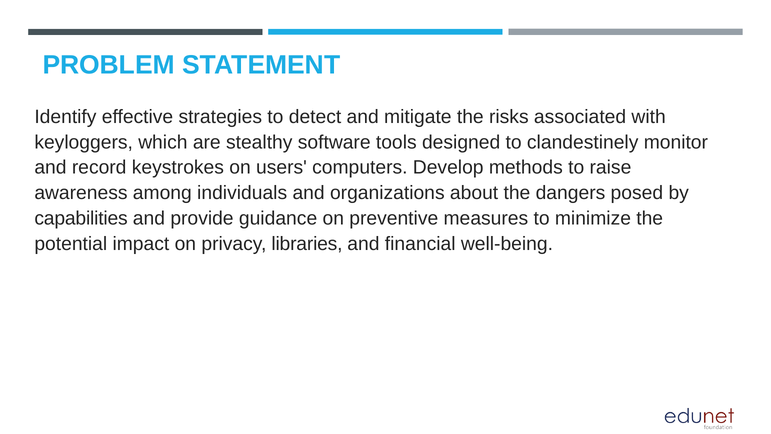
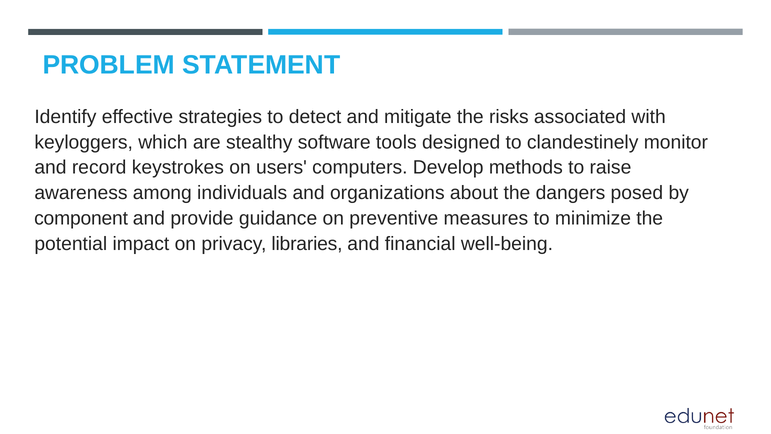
capabilities: capabilities -> component (81, 218)
